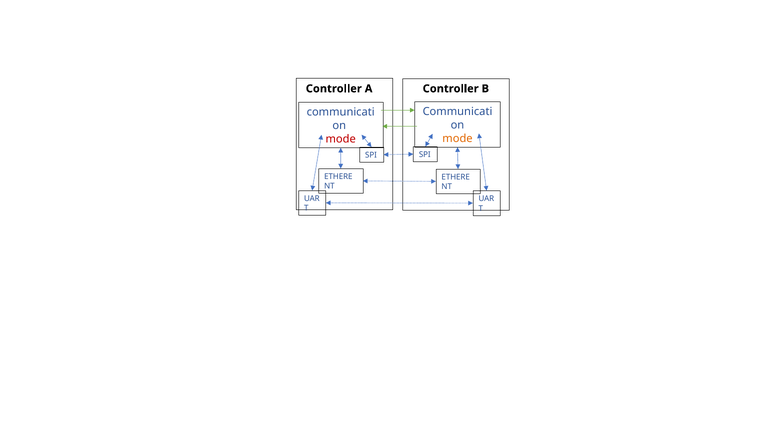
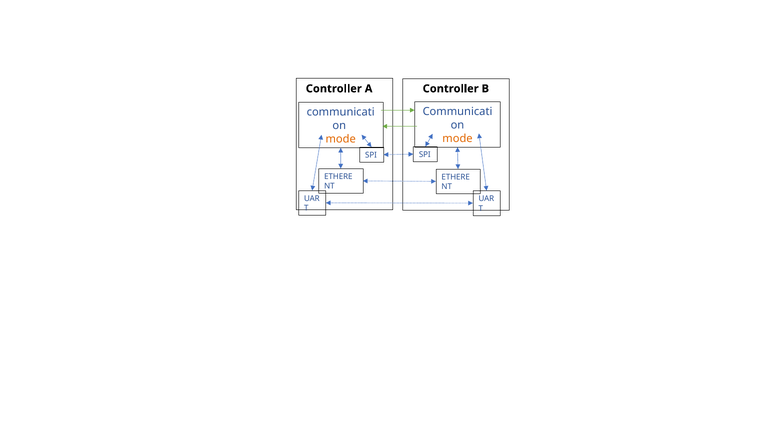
mode colour: red -> orange (341, 139)
